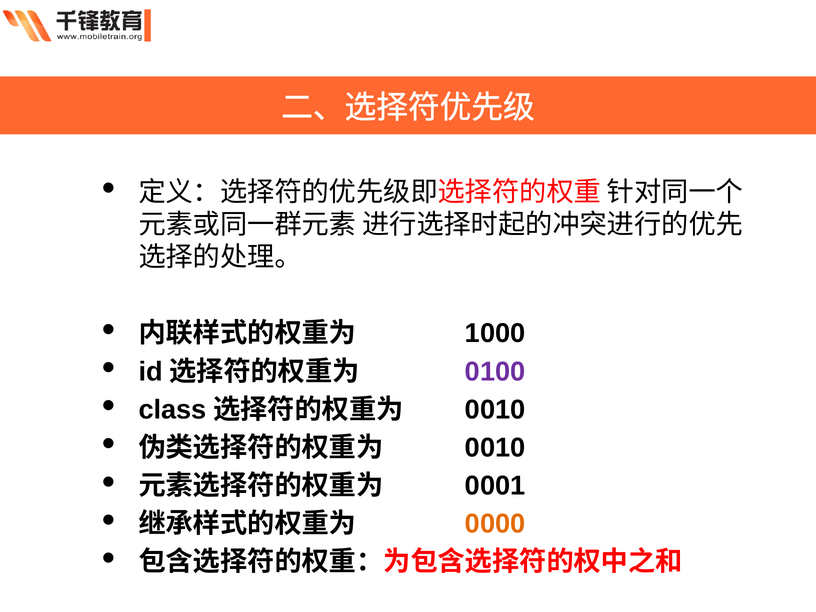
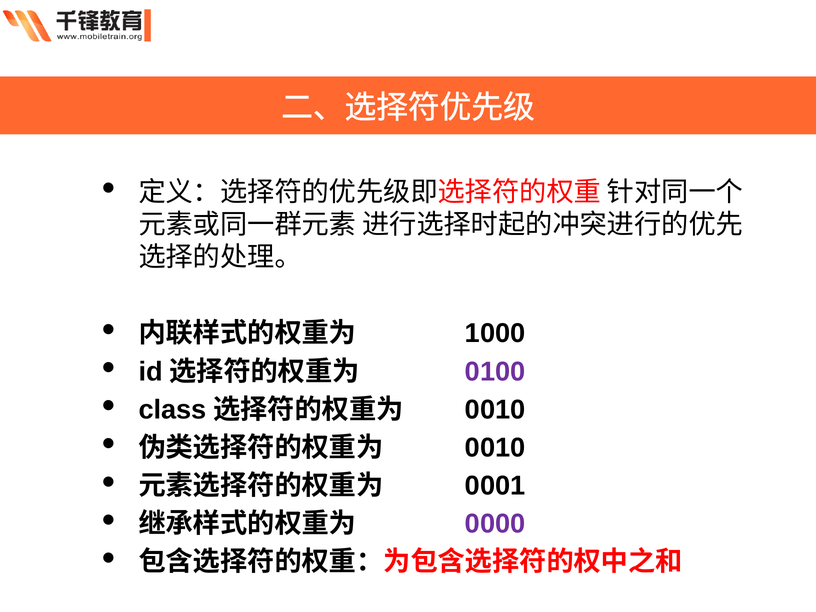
0000 colour: orange -> purple (495, 524)
